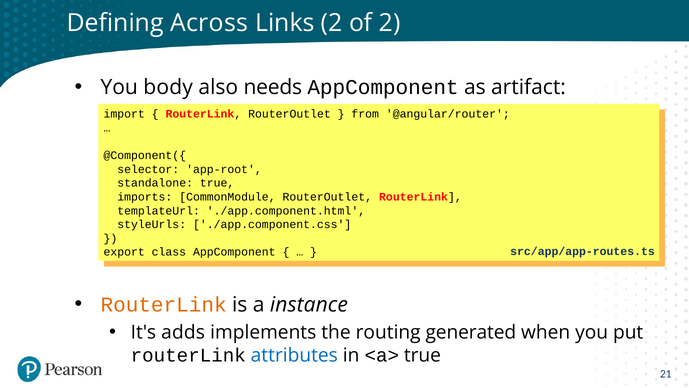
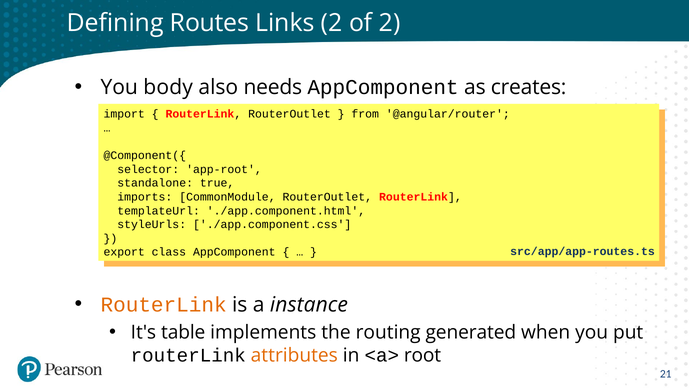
Across: Across -> Routes (209, 23)
artifact: artifact -> creates (529, 87)
adds: adds -> table (183, 332)
attributes colour: blue -> orange (294, 355)
<a> true: true -> root (422, 355)
